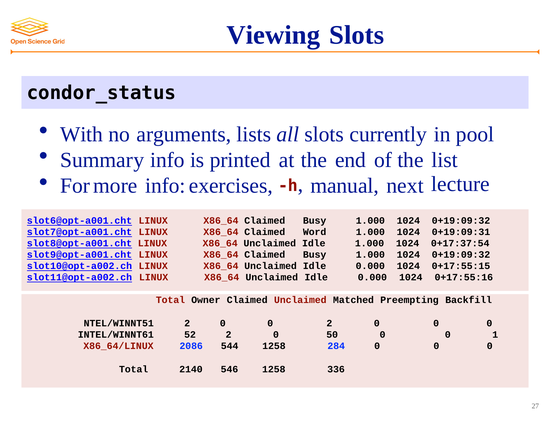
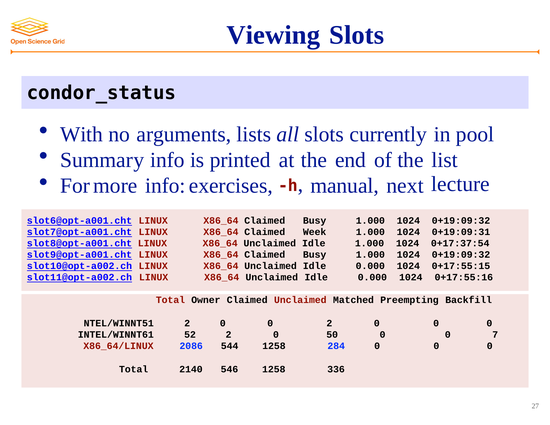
Word: Word -> Week (315, 232)
1: 1 -> 7 (495, 335)
